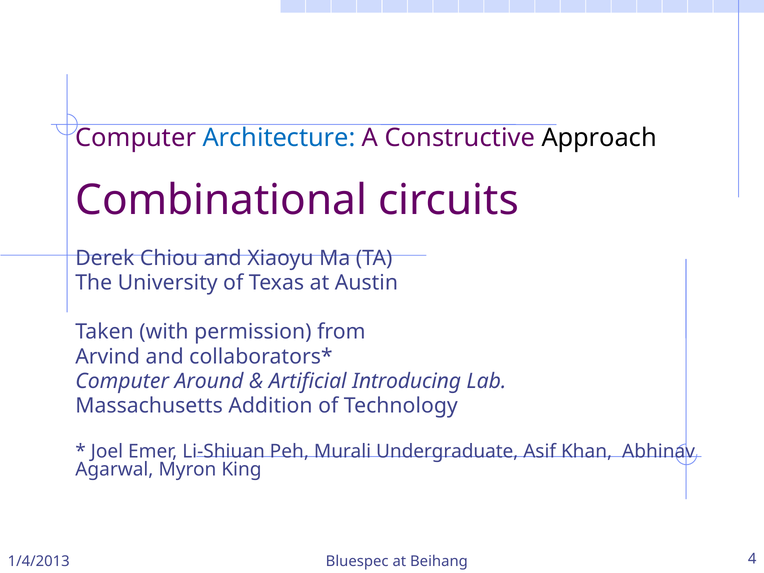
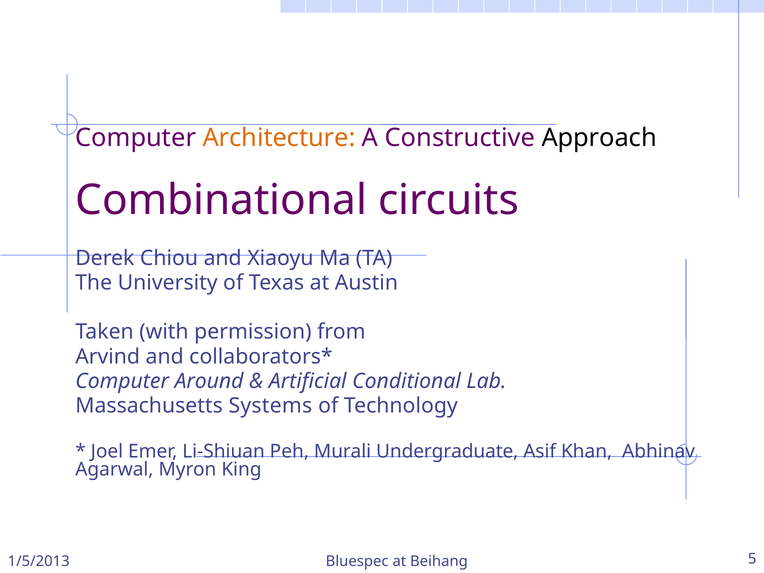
Architecture colour: blue -> orange (279, 138)
Introducing: Introducing -> Conditional (407, 381)
Addition: Addition -> Systems (270, 406)
1/4/2013: 1/4/2013 -> 1/5/2013 (39, 561)
4: 4 -> 5 (752, 559)
